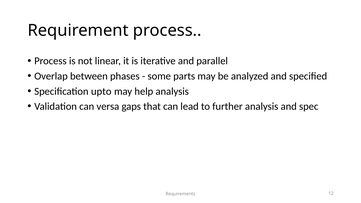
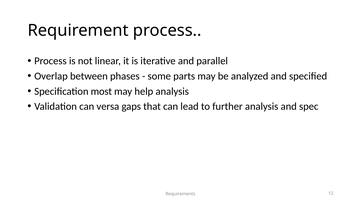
upto: upto -> most (101, 91)
